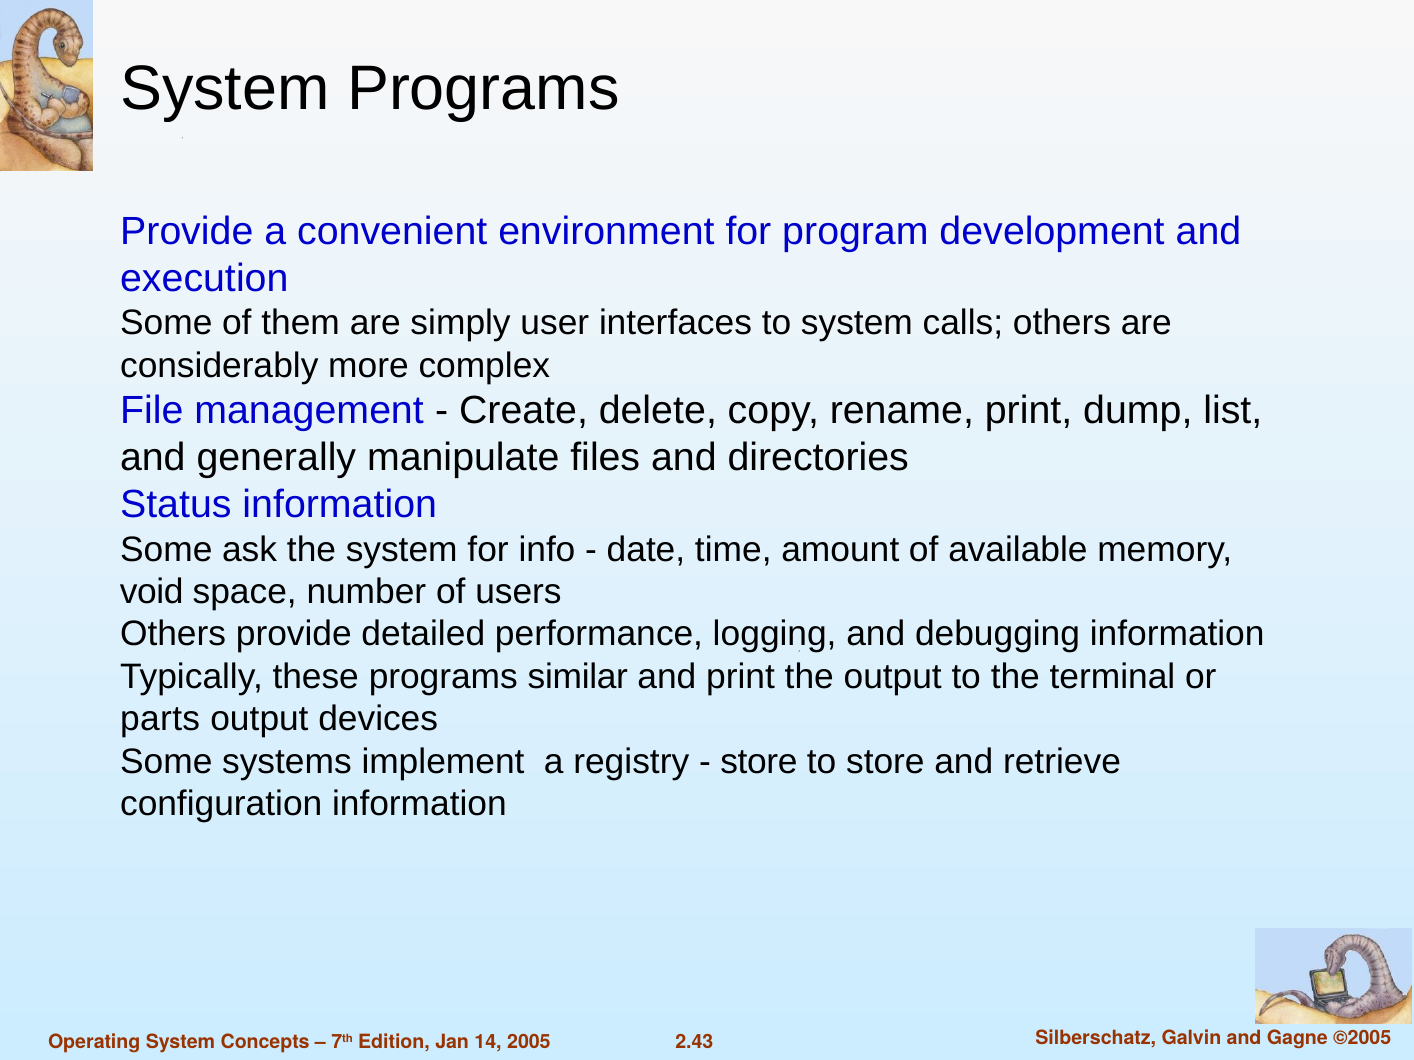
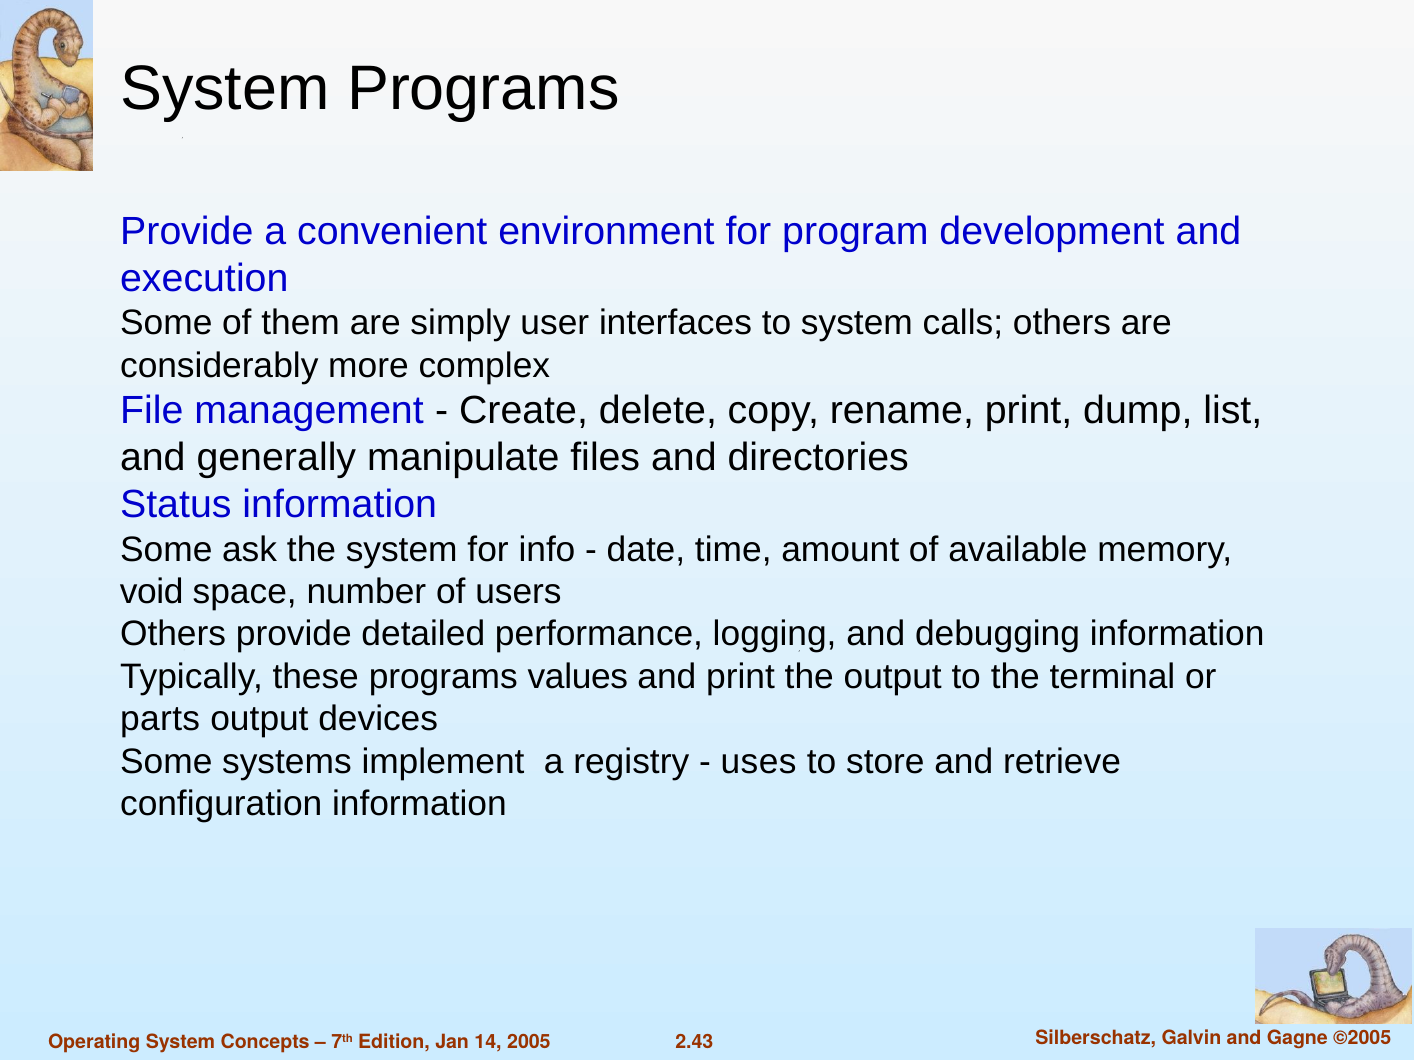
similar: similar -> values (578, 677)
store: store -> uses (759, 762)
